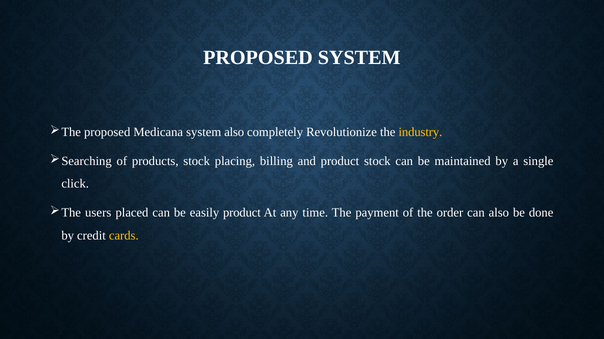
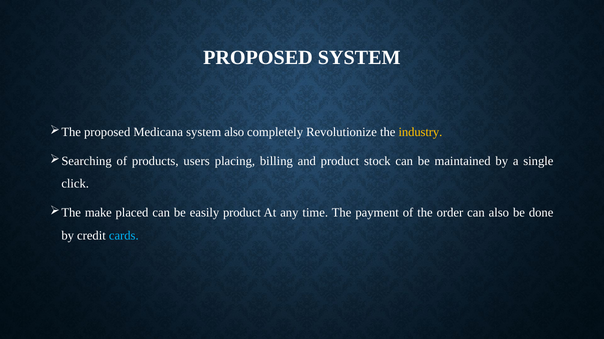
products stock: stock -> users (197, 162)
users: users -> make (98, 213)
cards colour: yellow -> light blue (124, 236)
